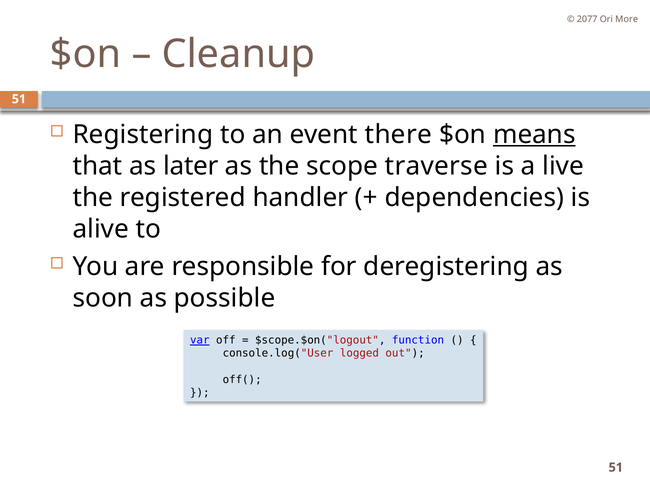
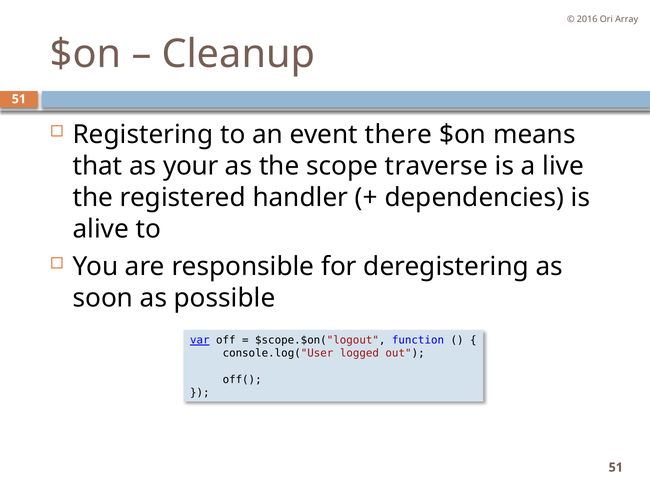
2077: 2077 -> 2016 (587, 19)
More: More -> Array (627, 19)
means underline: present -> none (534, 134)
later: later -> your (191, 166)
